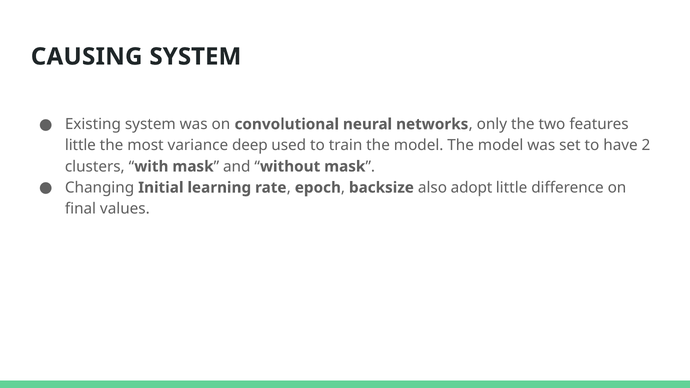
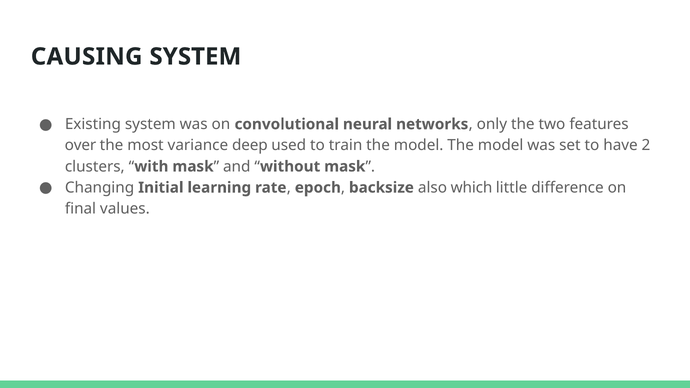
little: little -> over (80, 145)
adopt: adopt -> which (472, 188)
